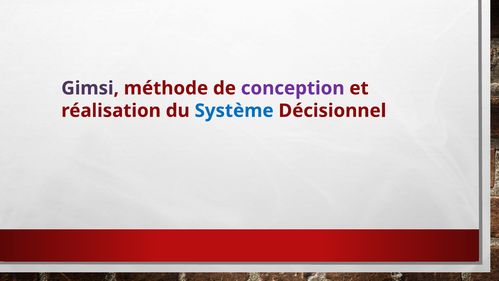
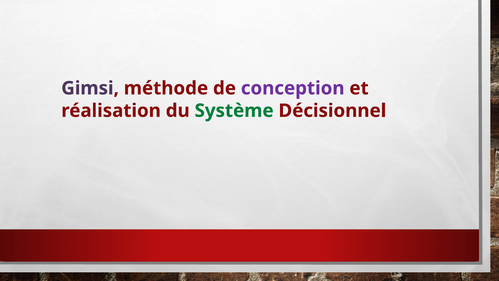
Système colour: blue -> green (234, 111)
